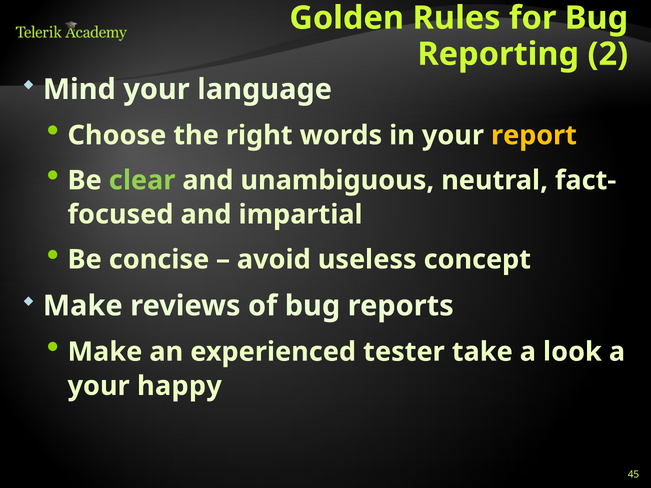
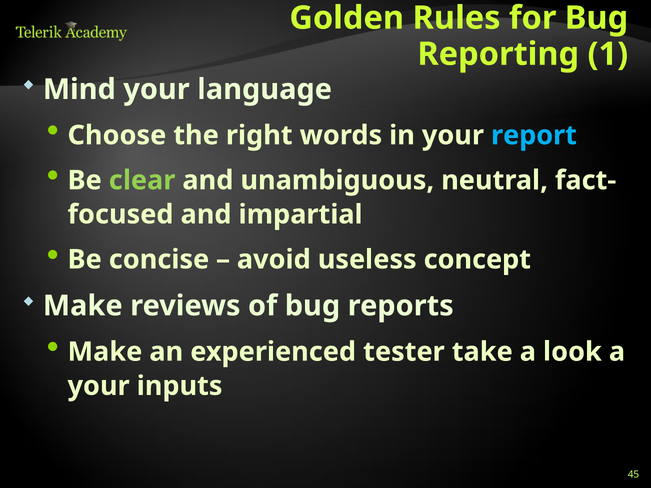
2: 2 -> 1 (608, 54)
report colour: yellow -> light blue (534, 135)
happy: happy -> inputs (180, 386)
